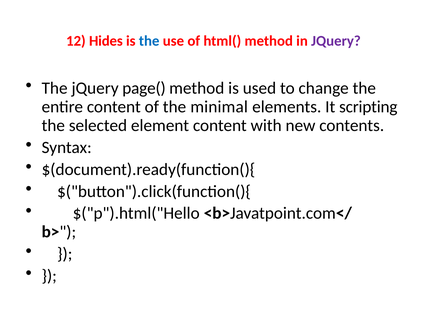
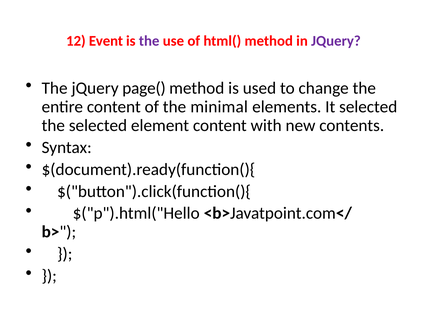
Hides: Hides -> Event (106, 41)
the colour: blue -> purple (149, 41)
It scripting: scripting -> selected (368, 107)
